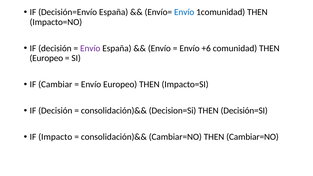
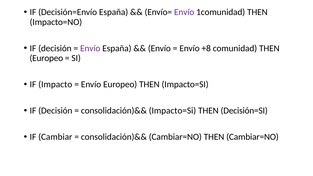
Envío colour: blue -> purple (184, 12)
+6: +6 -> +8 (206, 48)
Cambiar: Cambiar -> Impacto (55, 84)
consolidación)&& Decision=Si: Decision=Si -> Impacto=Si (172, 111)
Impacto: Impacto -> Cambiar (55, 137)
